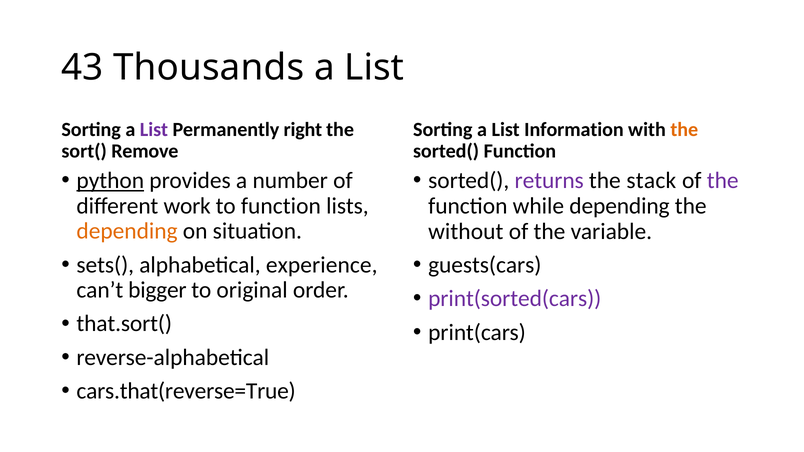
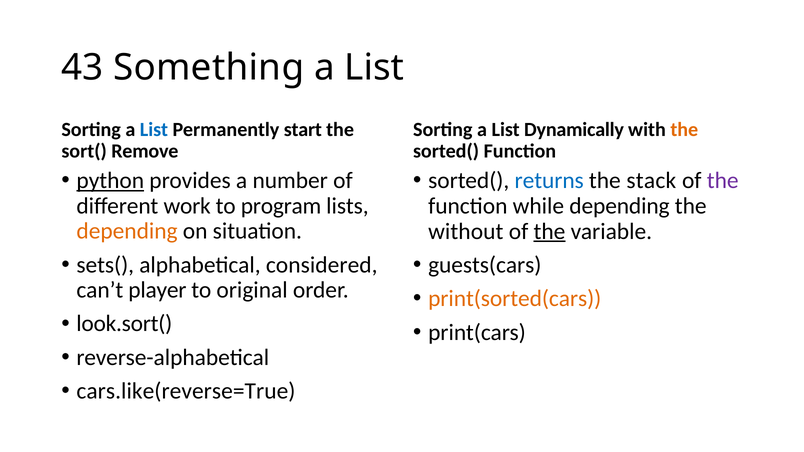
Thousands: Thousands -> Something (209, 68)
List colour: purple -> blue (154, 130)
right: right -> start (303, 130)
Information: Information -> Dynamically (574, 130)
returns colour: purple -> blue (549, 181)
to function: function -> program (281, 206)
the underline: none -> present (549, 231)
experience: experience -> considered (322, 265)
bigger: bigger -> player (157, 290)
print(sorted(cars colour: purple -> orange (515, 299)
that.sort(: that.sort( -> look.sort( (124, 324)
cars.that(reverse=True: cars.that(reverse=True -> cars.like(reverse=True (186, 391)
